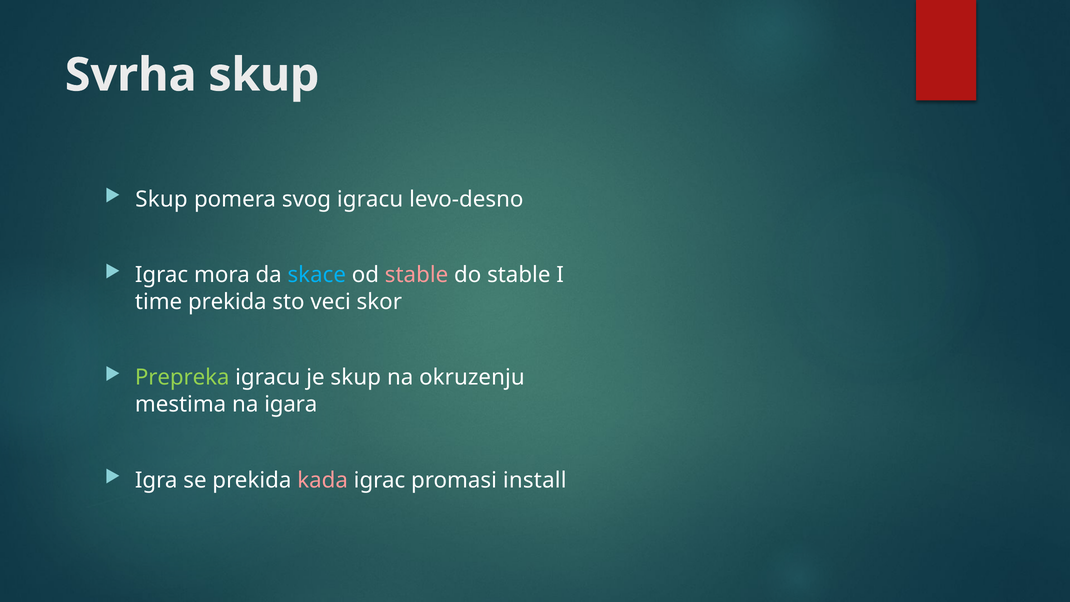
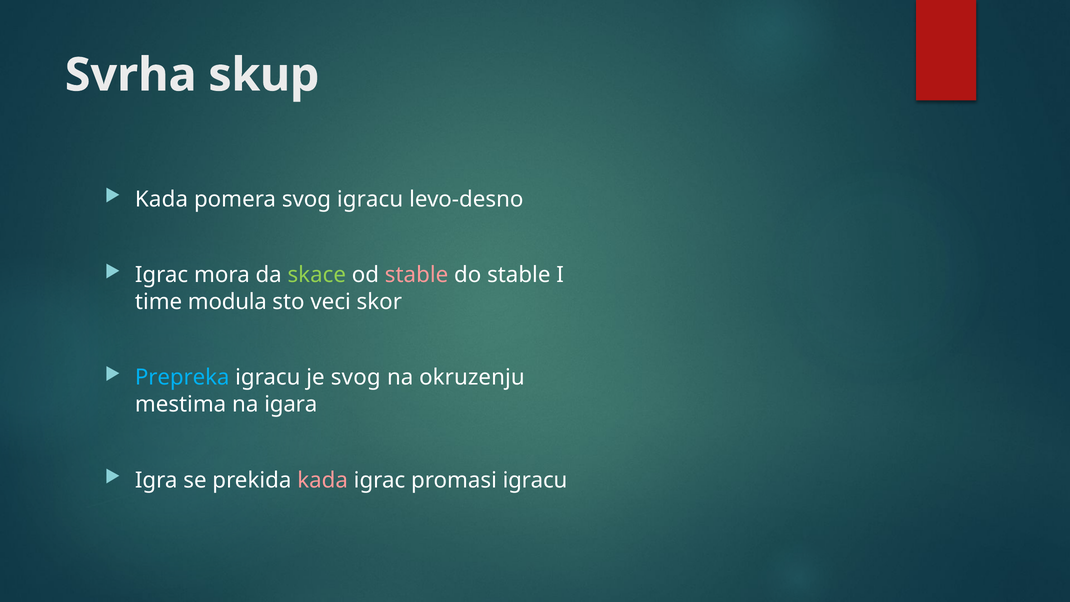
Skup: Skup -> Kada (161, 199)
skace colour: light blue -> light green (317, 275)
time prekida: prekida -> modula (227, 302)
Prepreka colour: light green -> light blue (182, 378)
je skup: skup -> svog (356, 378)
promasi install: install -> igracu (535, 480)
